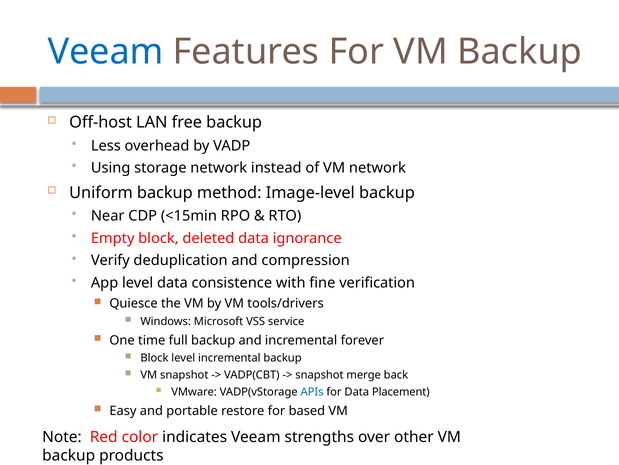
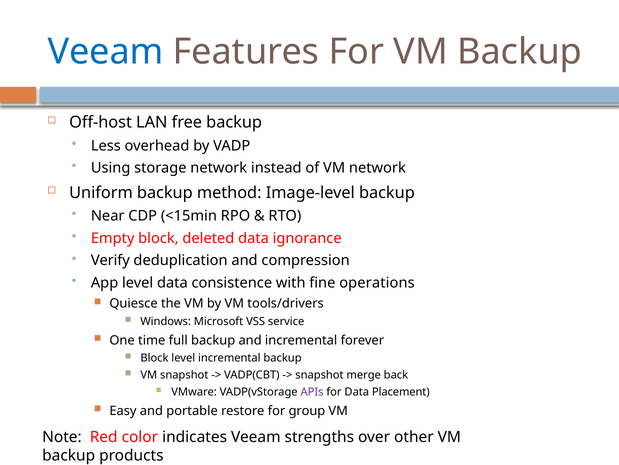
verification: verification -> operations (377, 282)
APIs colour: blue -> purple (312, 391)
based: based -> group (307, 410)
